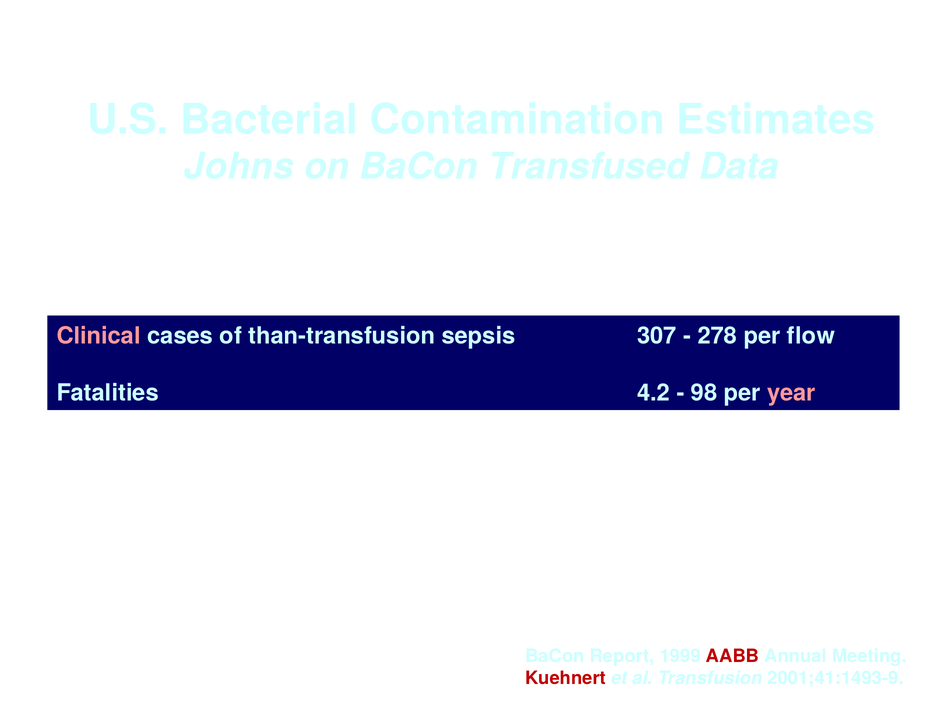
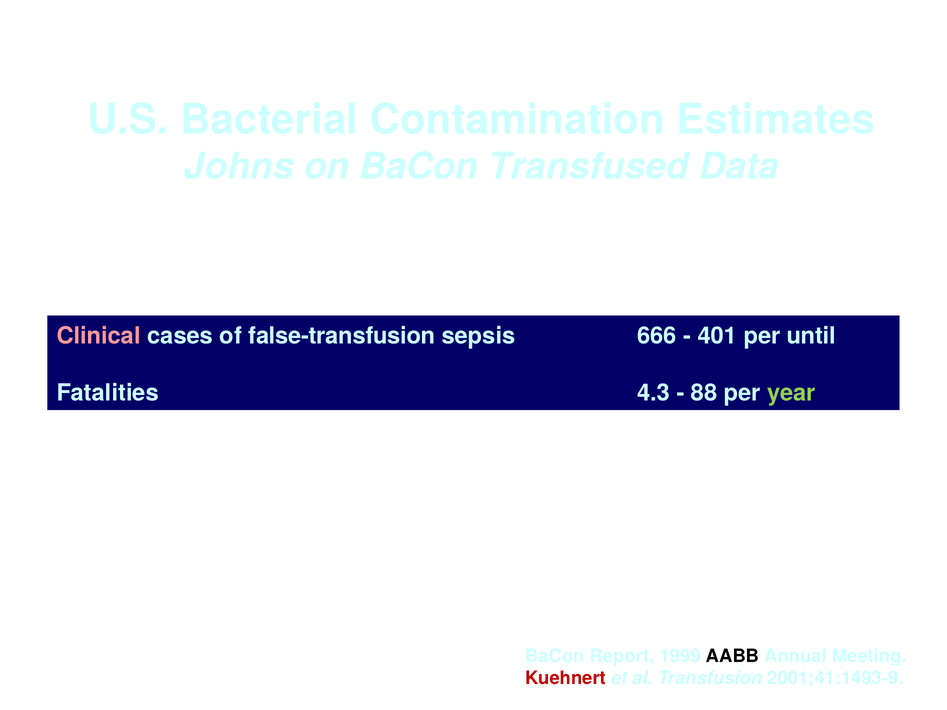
than-transfusion: than-transfusion -> false-transfusion (342, 336)
307: 307 -> 666 (657, 336)
278: 278 -> 401 (717, 336)
flow: flow -> until (811, 336)
4.2: 4.2 -> 4.3 (654, 393)
98: 98 -> 88 (704, 393)
year colour: pink -> light green (791, 393)
AABB colour: red -> black (733, 656)
